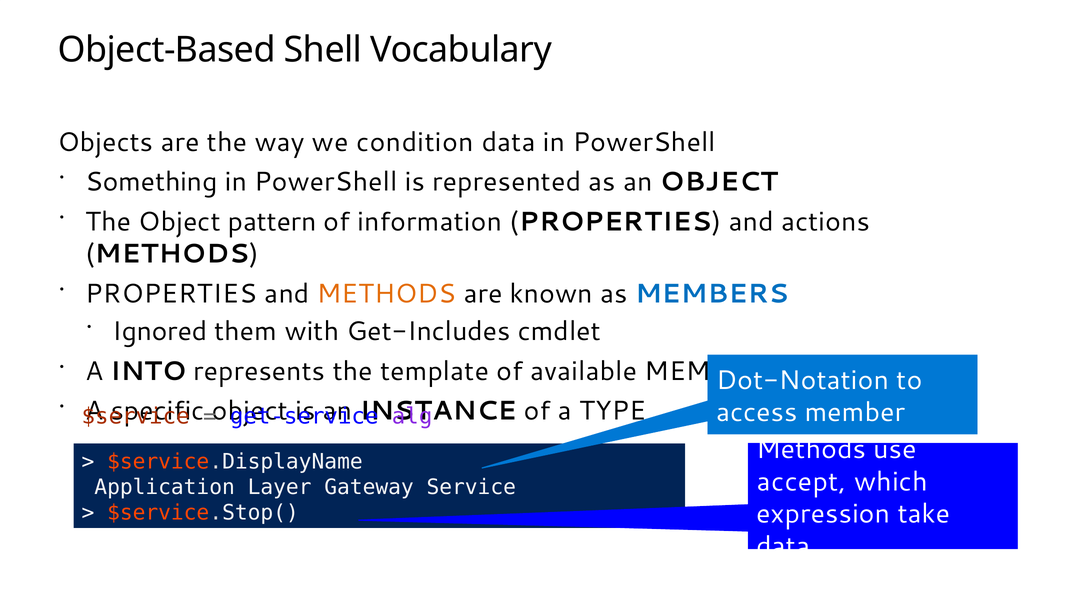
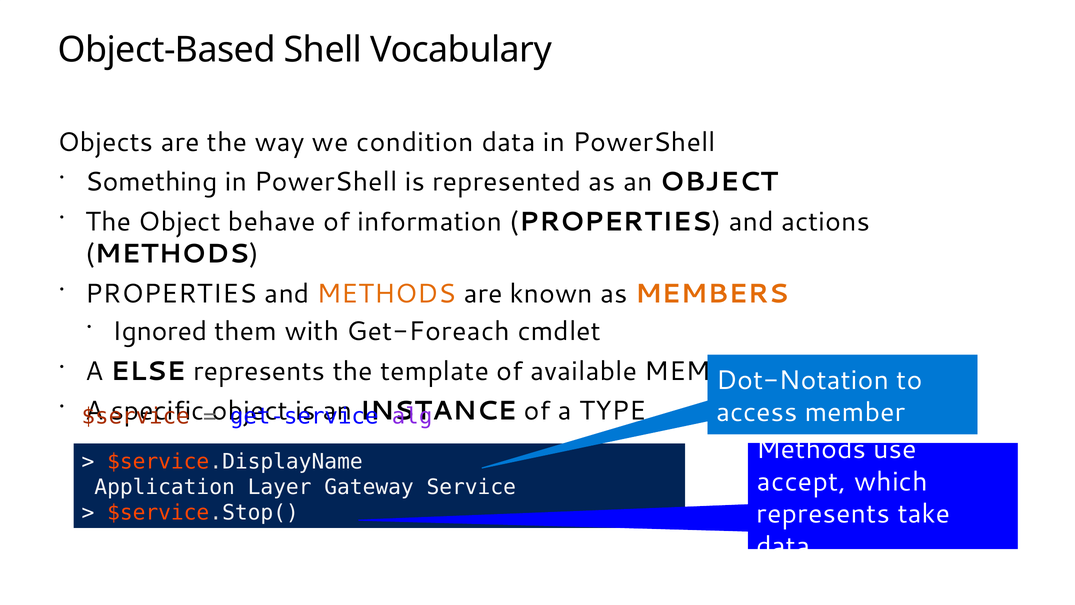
pattern: pattern -> behave (272, 222)
MEMBERS colour: blue -> orange (712, 294)
Get-Includes: Get-Includes -> Get-Foreach (428, 331)
INTO: INTO -> ELSE (148, 371)
expression: expression -> represents (823, 514)
